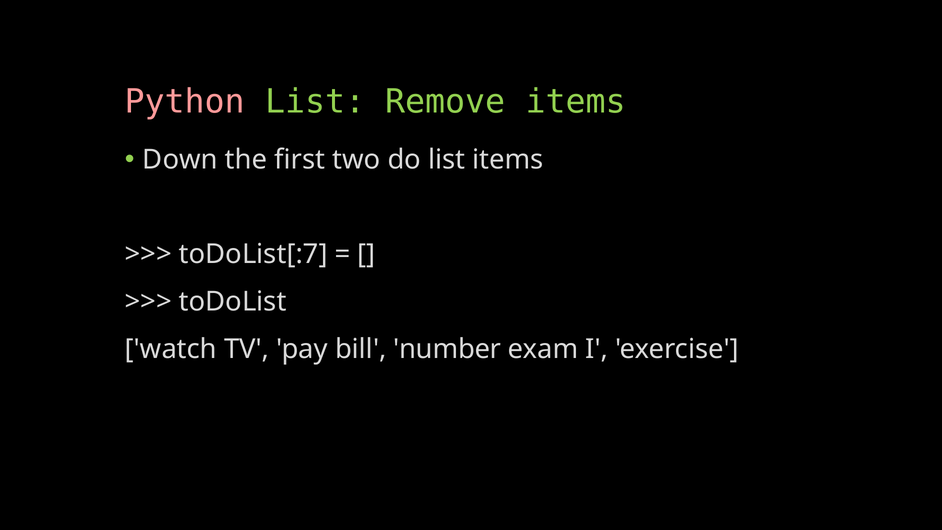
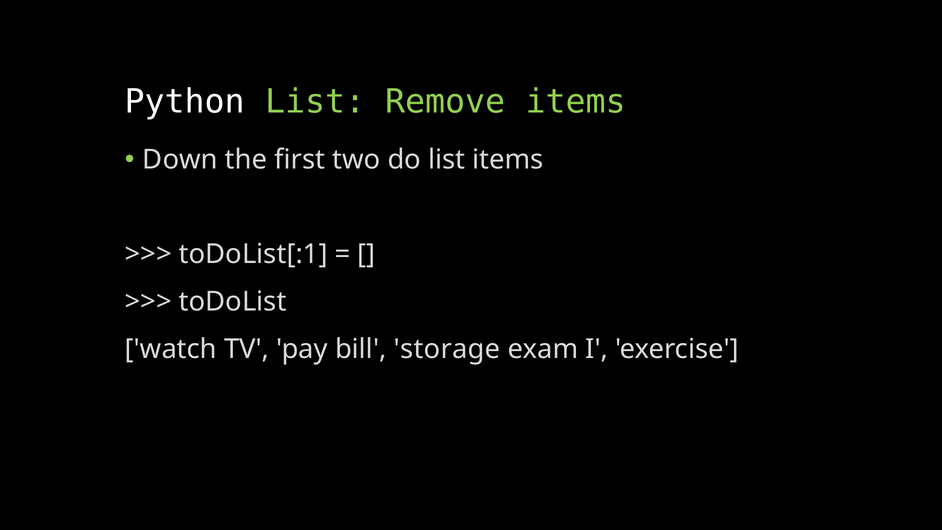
Python colour: pink -> white (185, 102)
toDoList[:7: toDoList[:7 -> toDoList[:1 (253, 254)
number: number -> storage (447, 349)
